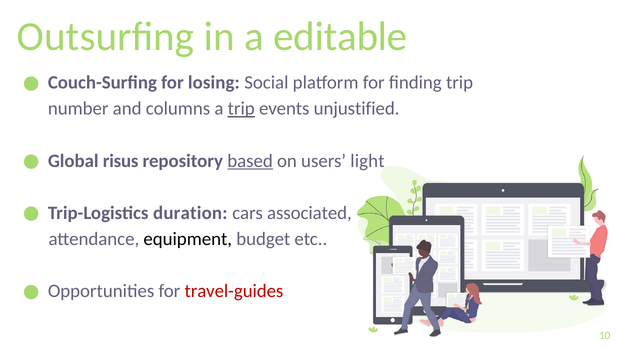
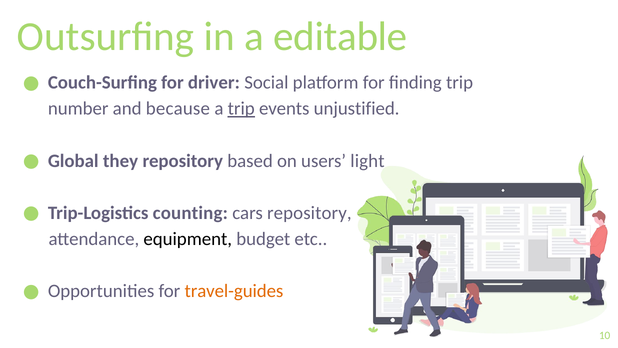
losing: losing -> driver (214, 83)
columns: columns -> because (178, 109)
risus: risus -> they (121, 161)
based underline: present -> none (250, 161)
duration: duration -> counting (190, 213)
cars associated: associated -> repository (309, 213)
travel-guides colour: red -> orange (234, 291)
